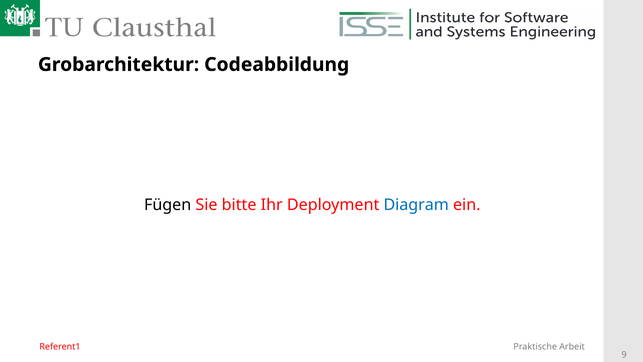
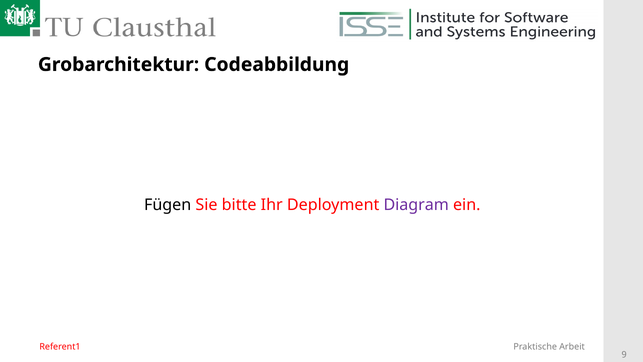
Diagram colour: blue -> purple (416, 205)
